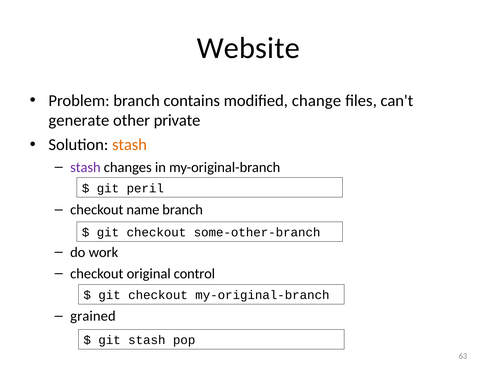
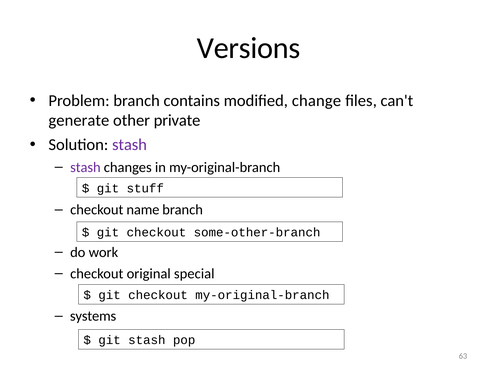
Website: Website -> Versions (249, 48)
stash colour: orange -> purple (129, 145)
peril: peril -> stuff (145, 188)
control: control -> special (194, 273)
grained: grained -> systems (93, 316)
